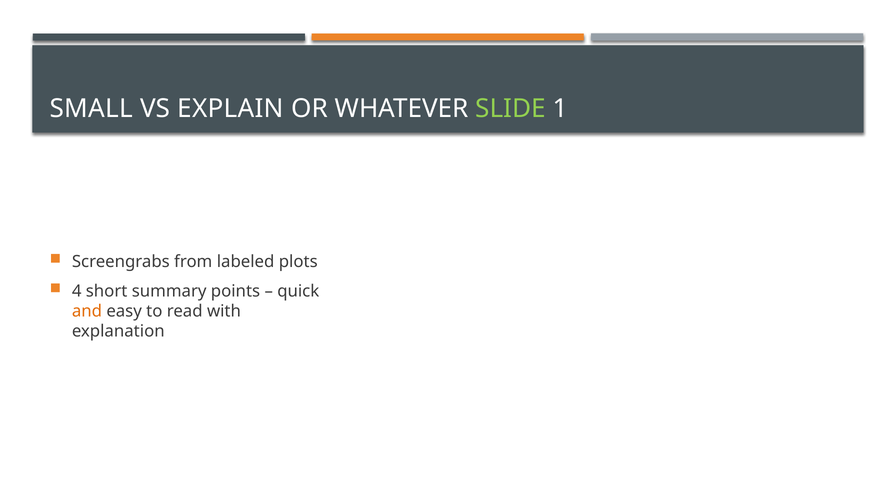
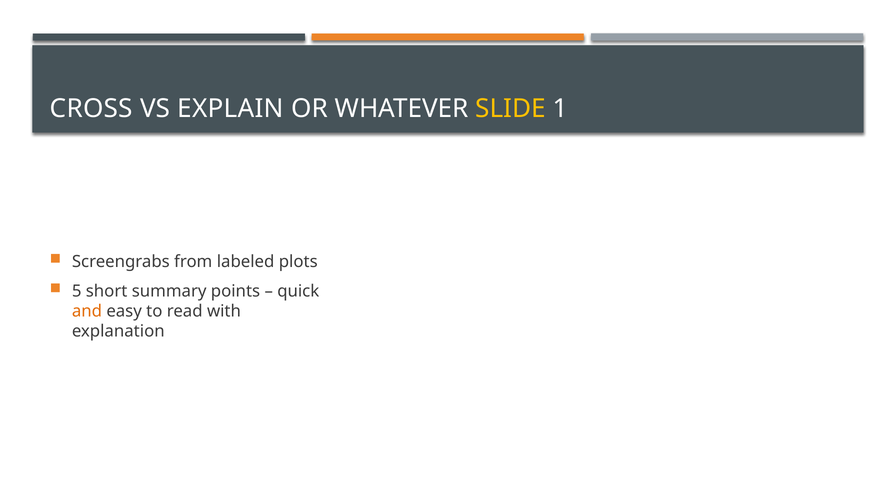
SMALL: SMALL -> CROSS (91, 109)
SLIDE colour: light green -> yellow (511, 109)
4: 4 -> 5 (77, 291)
